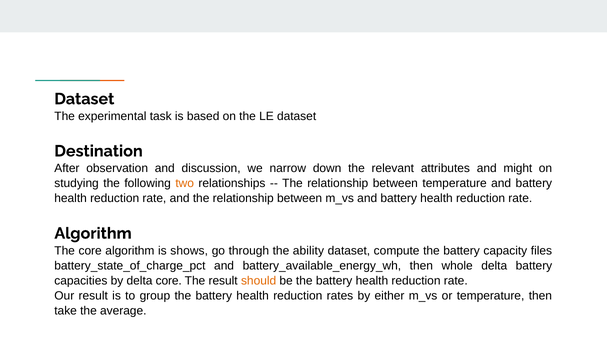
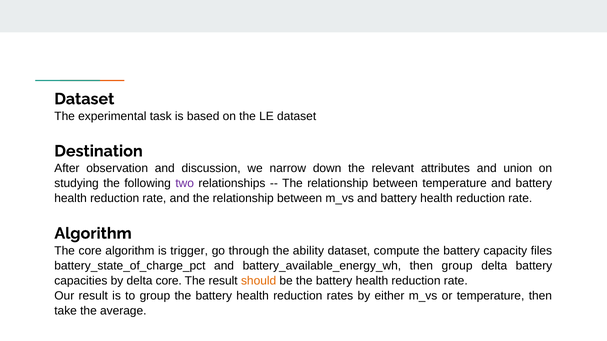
might: might -> union (518, 169)
two colour: orange -> purple (185, 184)
shows: shows -> trigger (189, 251)
then whole: whole -> group (457, 266)
